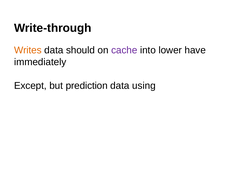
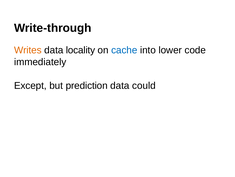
should: should -> locality (81, 50)
cache colour: purple -> blue (124, 50)
have: have -> code (195, 50)
using: using -> could (144, 85)
